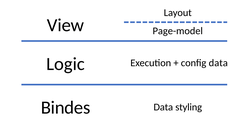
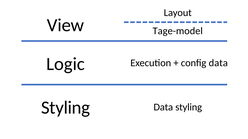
Page-model: Page-model -> Tage-model (178, 31)
Bindes: Bindes -> Styling (66, 108)
